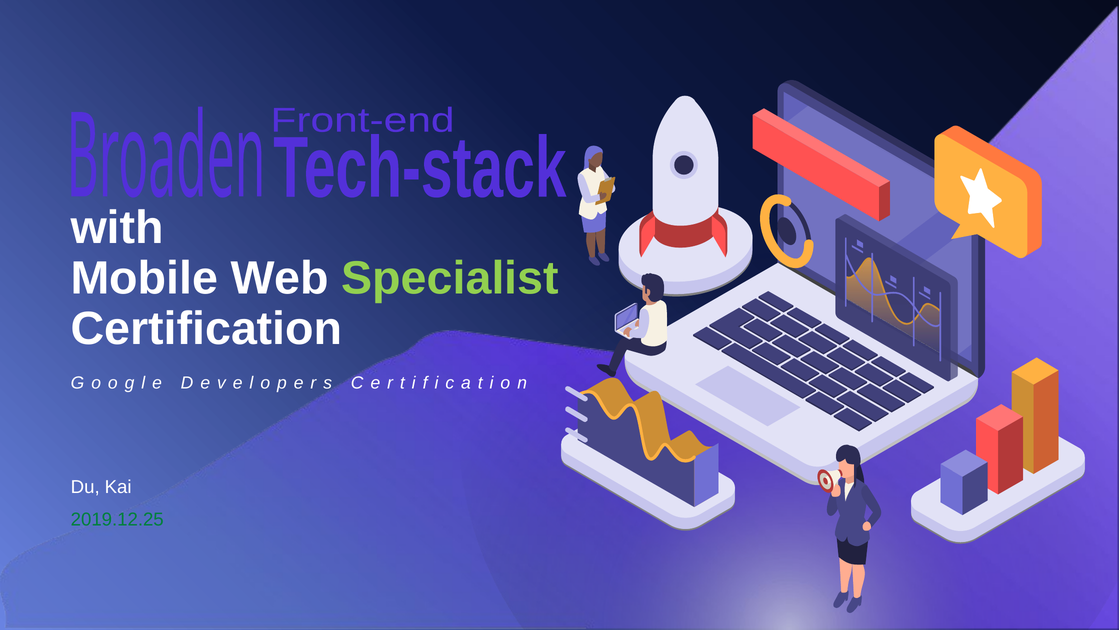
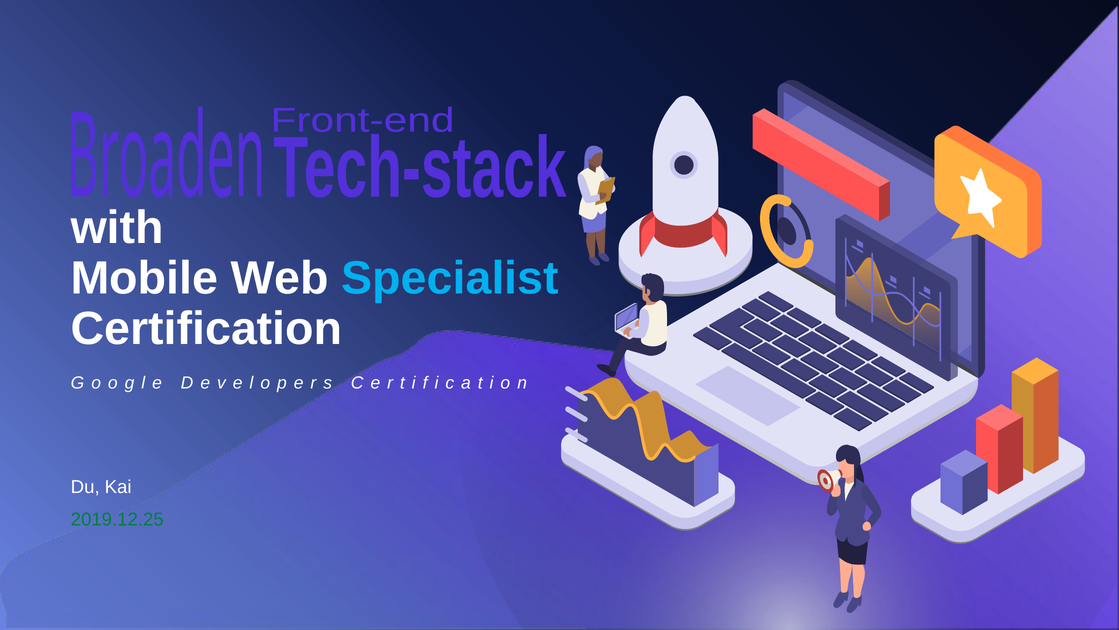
Specialist colour: light green -> light blue (450, 278)
